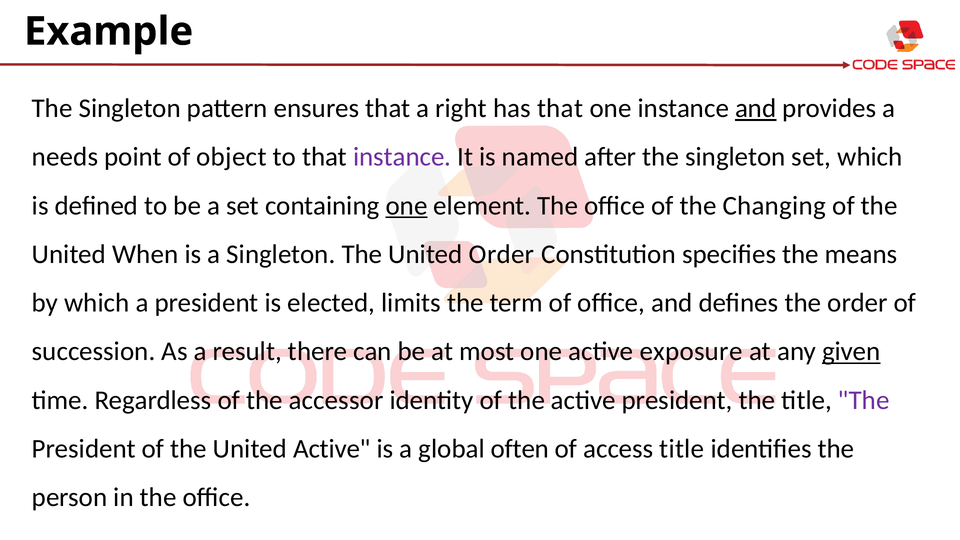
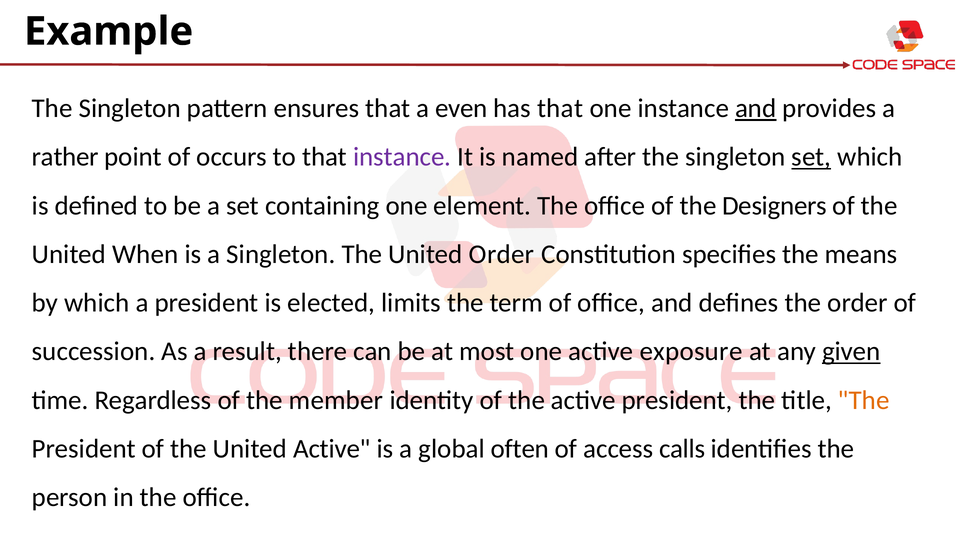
right: right -> even (461, 108)
needs: needs -> rather (65, 157)
object: object -> occurs (232, 157)
set underline: none -> present (811, 157)
one underline: present -> none (407, 206)
Changing: Changing -> Designers (775, 206)
accessor: accessor -> member (336, 400)
The colour: purple -> orange (864, 400)
access title: title -> calls (682, 449)
